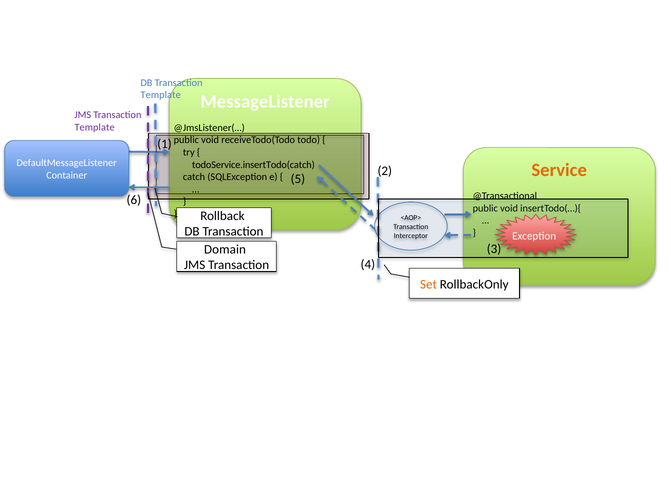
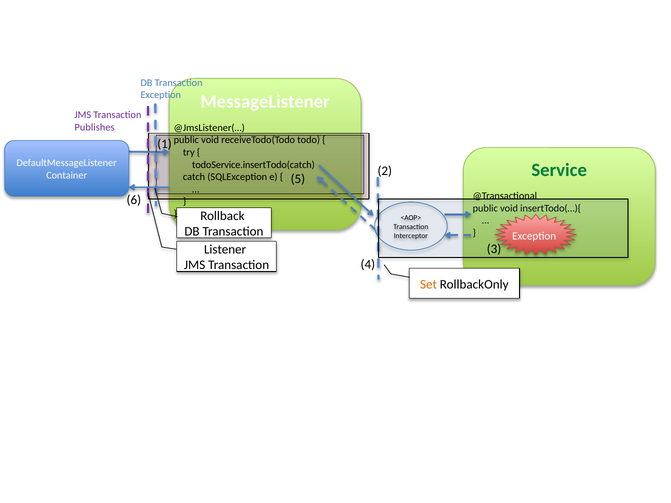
Template: Template -> Exception (161, 95)
Template: Template -> Publishes (95, 127)
Service colour: orange -> green (559, 170)
Domain: Domain -> Listener (225, 250)
